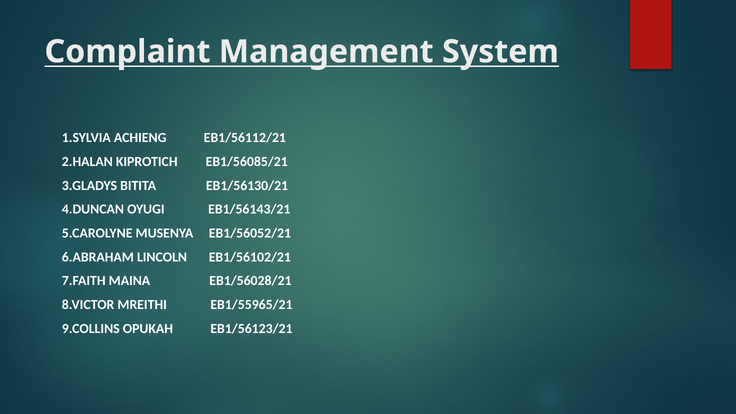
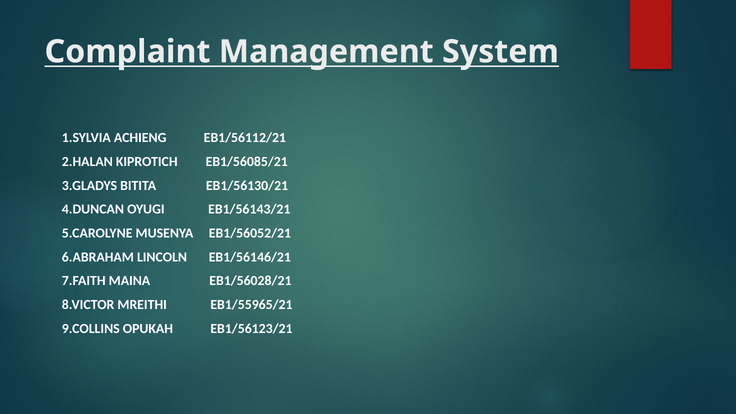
EB1/56102/21: EB1/56102/21 -> EB1/56146/21 (250, 257)
